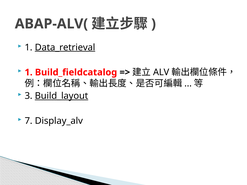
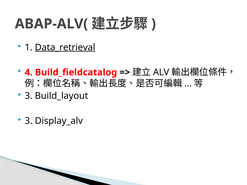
1: 1 -> 4 (29, 72)
Build_layout underline: present -> none (61, 96)
7: 7 -> 3 (29, 121)
